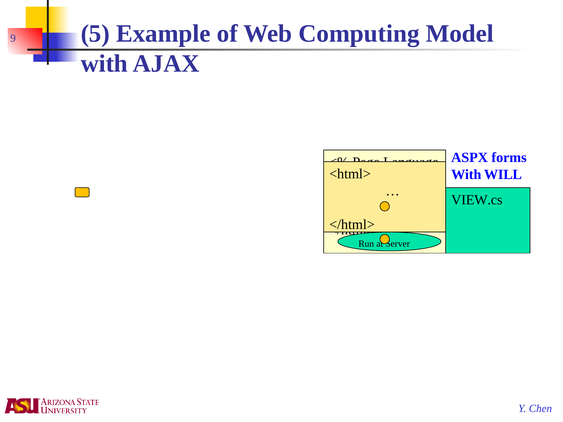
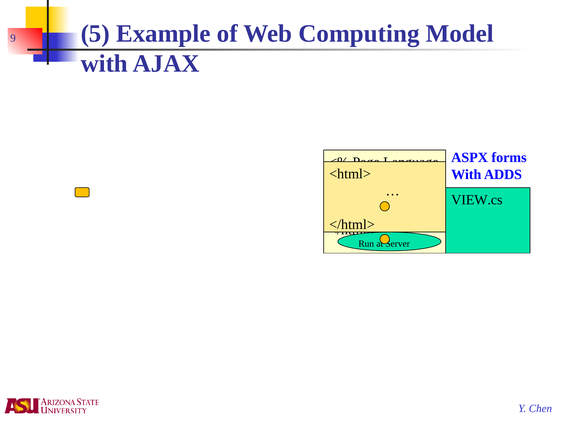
WILL: WILL -> ADDS (503, 175)
